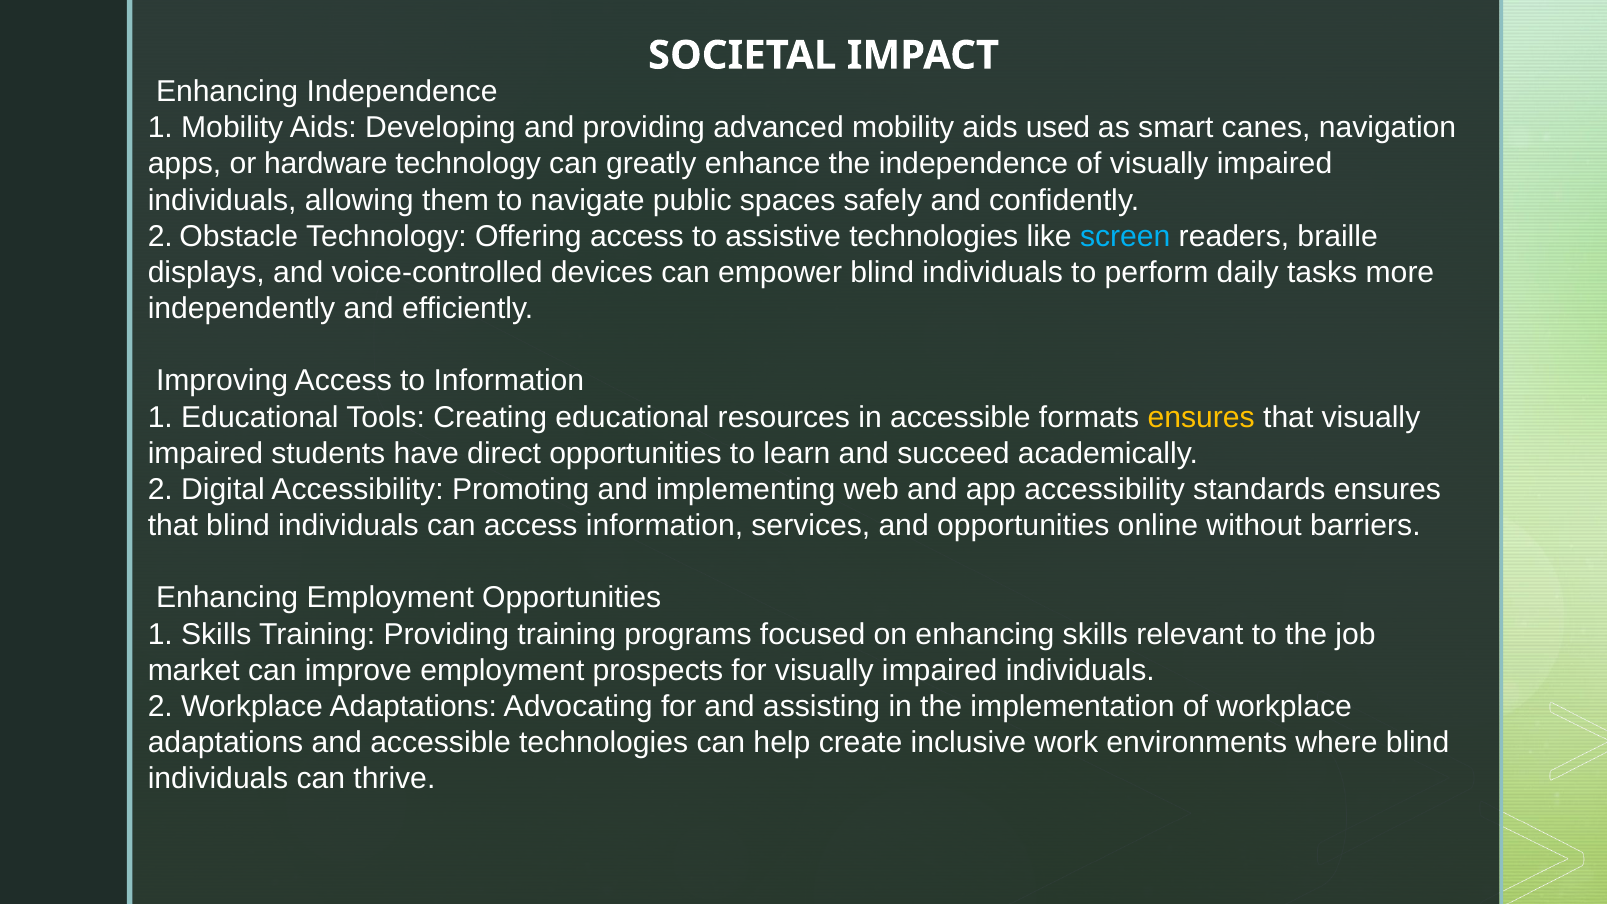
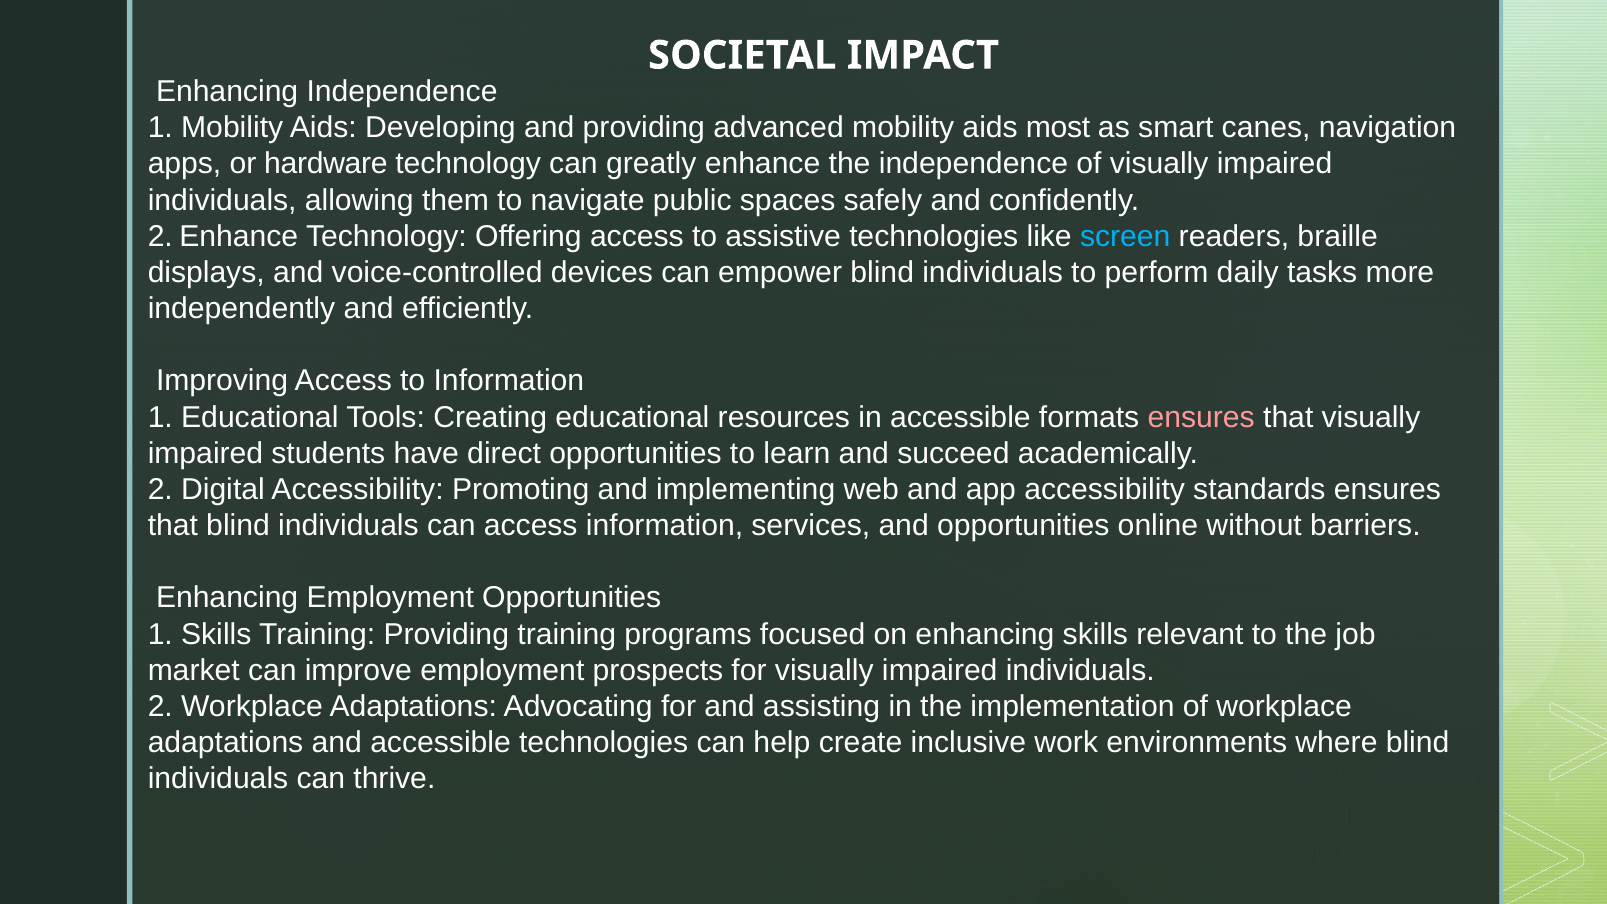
used: used -> most (1058, 128)
2 Obstacle: Obstacle -> Enhance (239, 236)
ensures colour: yellow -> pink (1201, 417)
